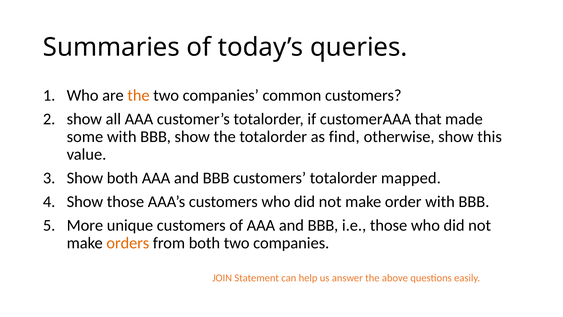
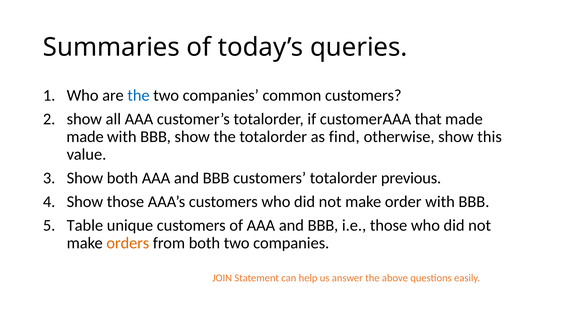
the colour: orange -> blue (139, 95)
some: some -> made (85, 137)
mapped: mapped -> previous (411, 178)
More: More -> Table (85, 225)
